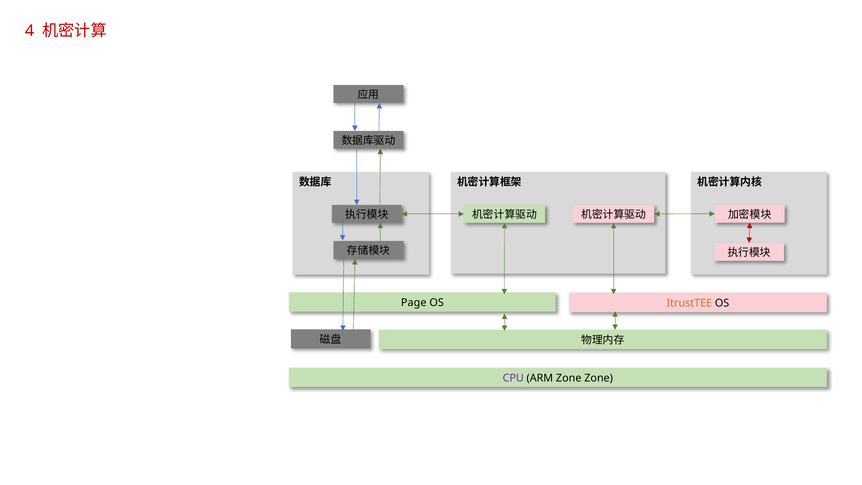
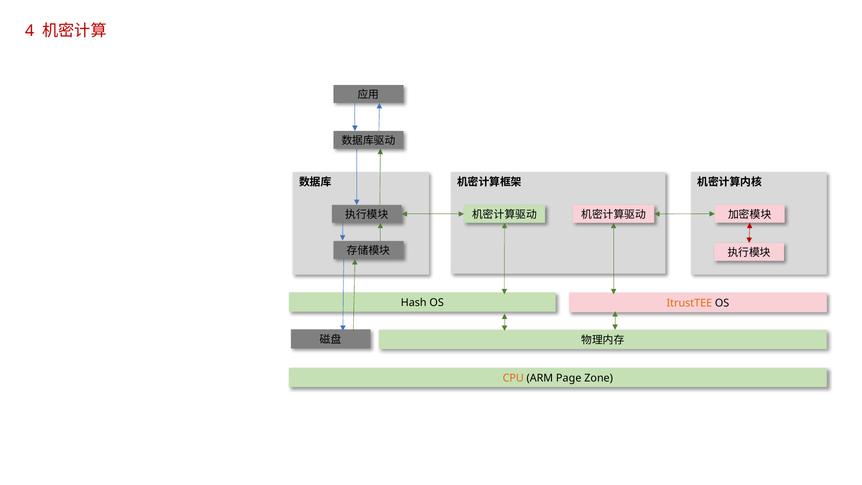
Page: Page -> Hash (414, 303)
CPU colour: purple -> orange (513, 378)
ARM Zone: Zone -> Page (569, 378)
